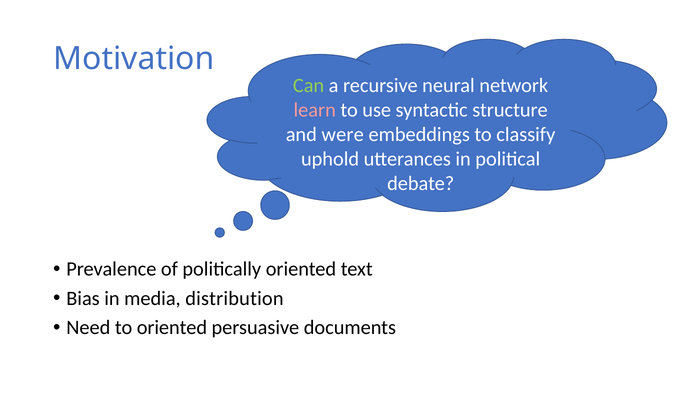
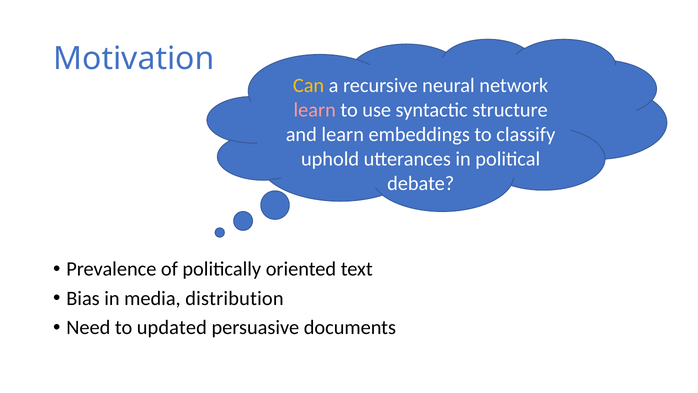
Can colour: light green -> yellow (309, 85)
and were: were -> learn (343, 134)
to oriented: oriented -> updated (172, 327)
